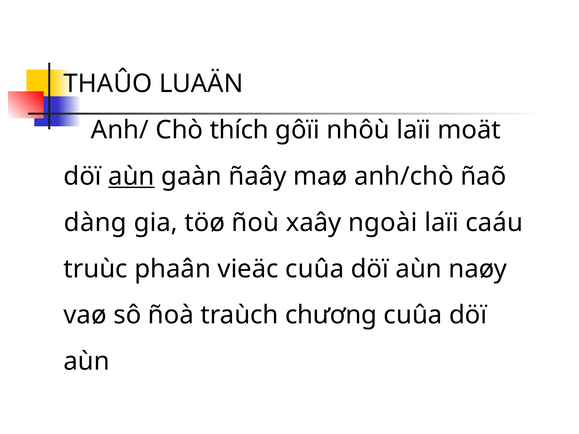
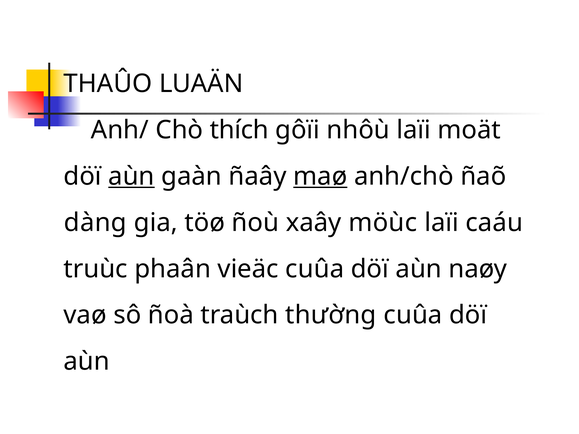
maø underline: none -> present (320, 176)
ngoài: ngoài -> möùc (383, 223)
chương: chương -> thường (331, 315)
